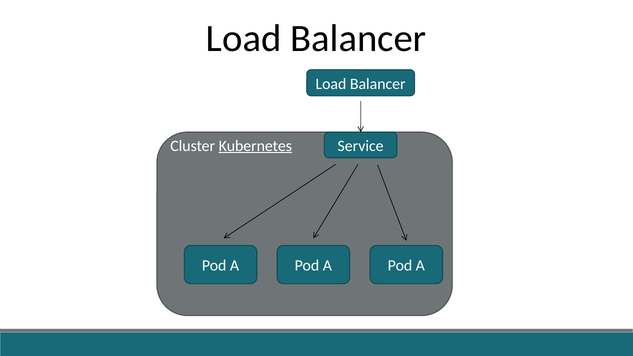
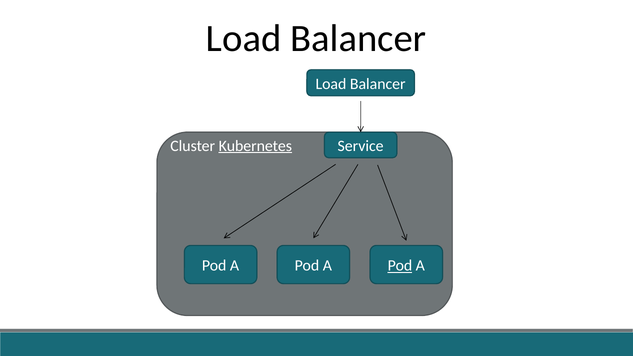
Pod underline: none -> present (400, 266)
